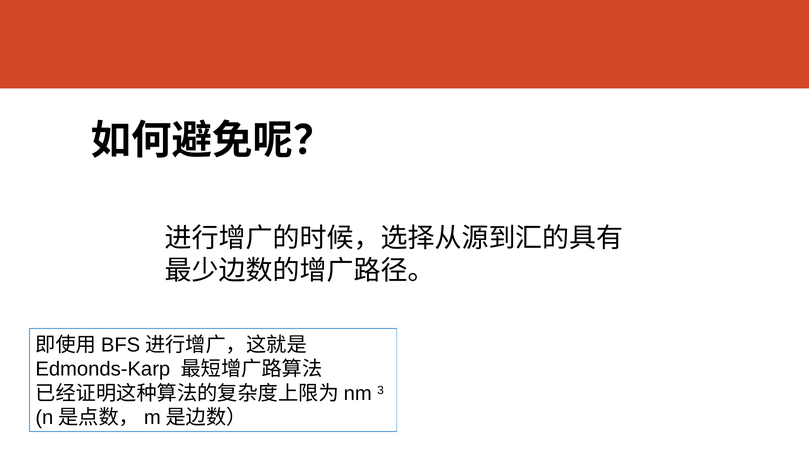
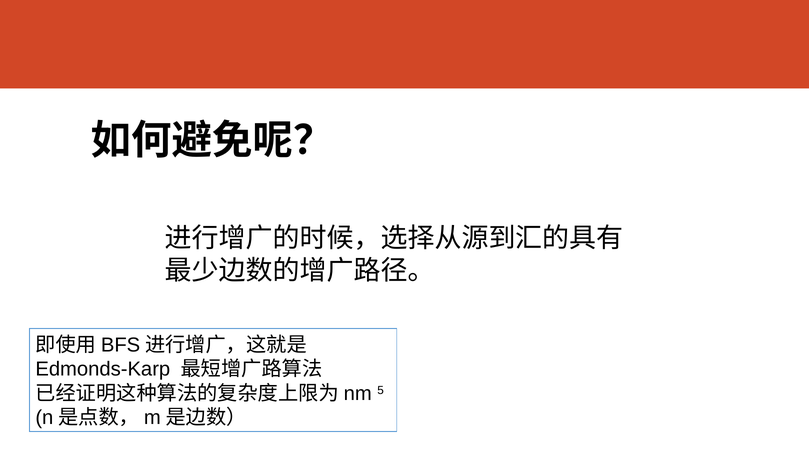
3: 3 -> 5 (381, 390)
